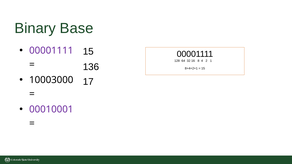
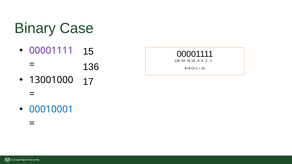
Base: Base -> Case (77, 28)
10003000: 10003000 -> 13001000 (51, 80)
00010001 colour: purple -> blue (51, 110)
